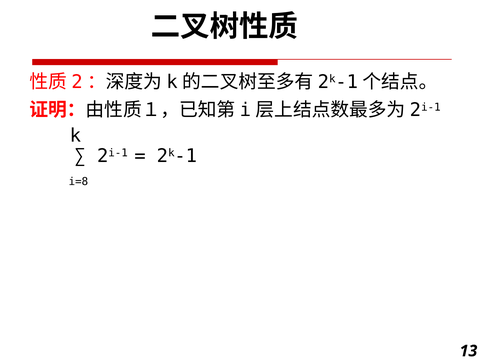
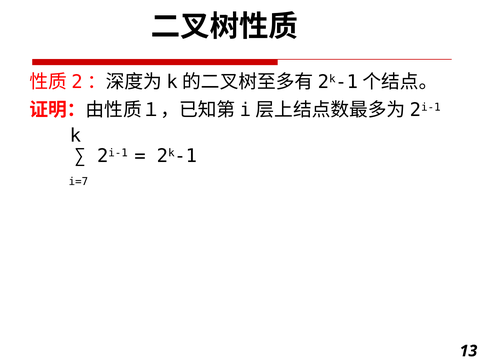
i=8: i=8 -> i=7 (78, 181)
